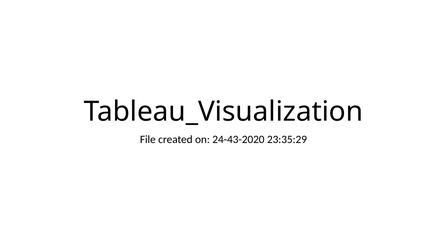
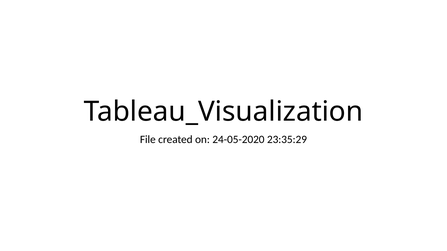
24-43-2020: 24-43-2020 -> 24-05-2020 (238, 140)
